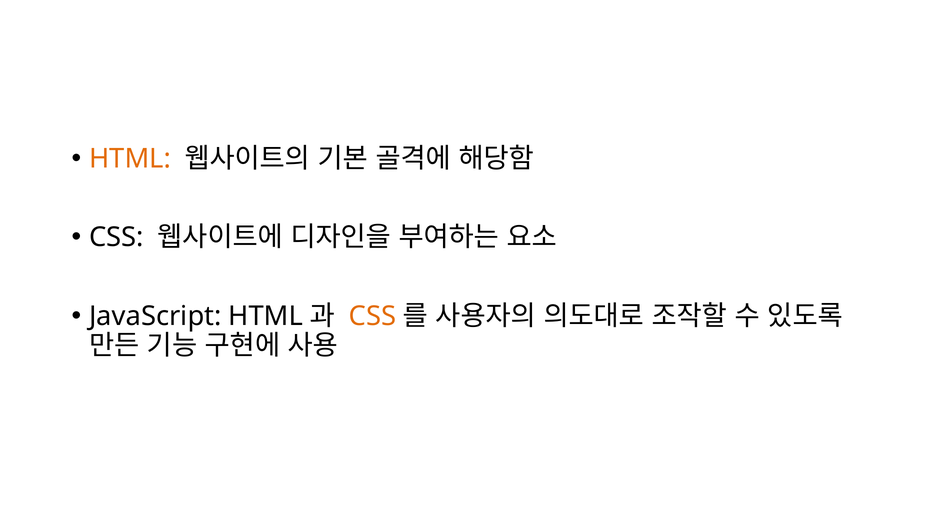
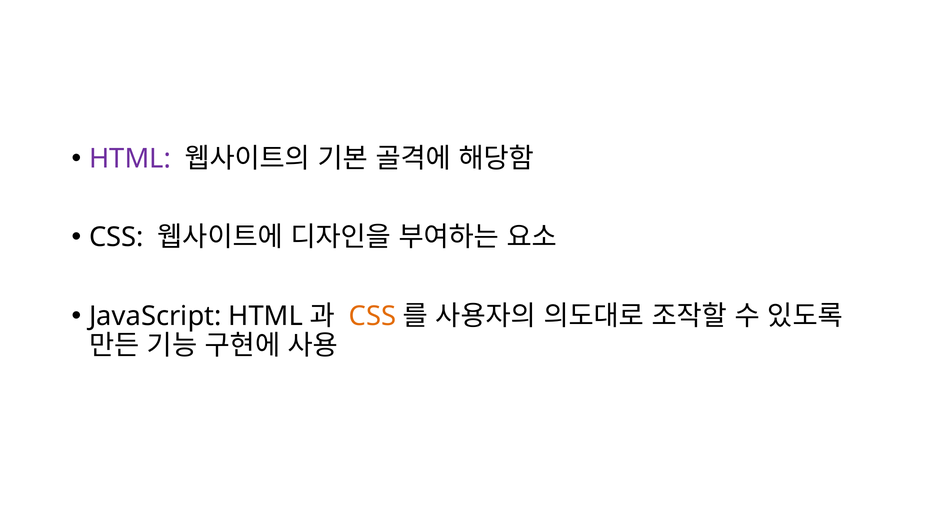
HTML colour: orange -> purple (130, 159)
